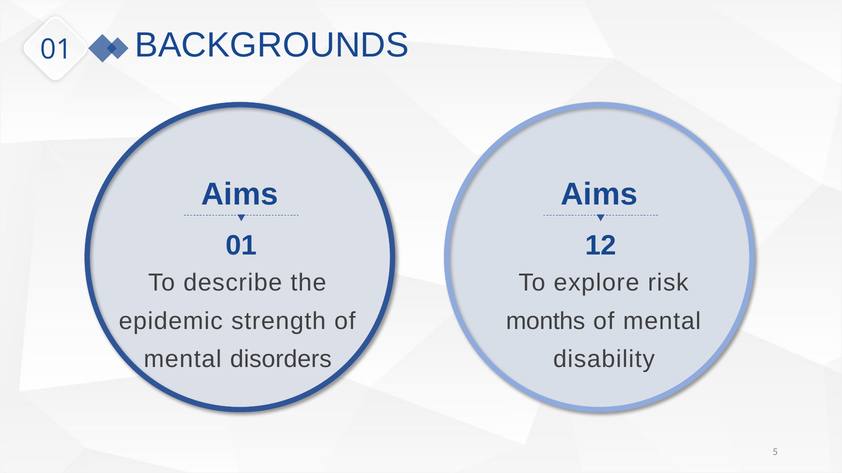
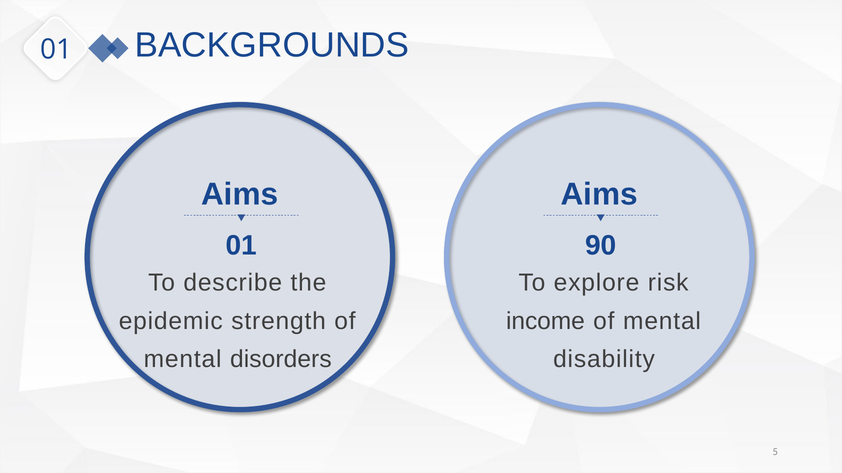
12: 12 -> 90 (601, 246)
months: months -> income (545, 321)
